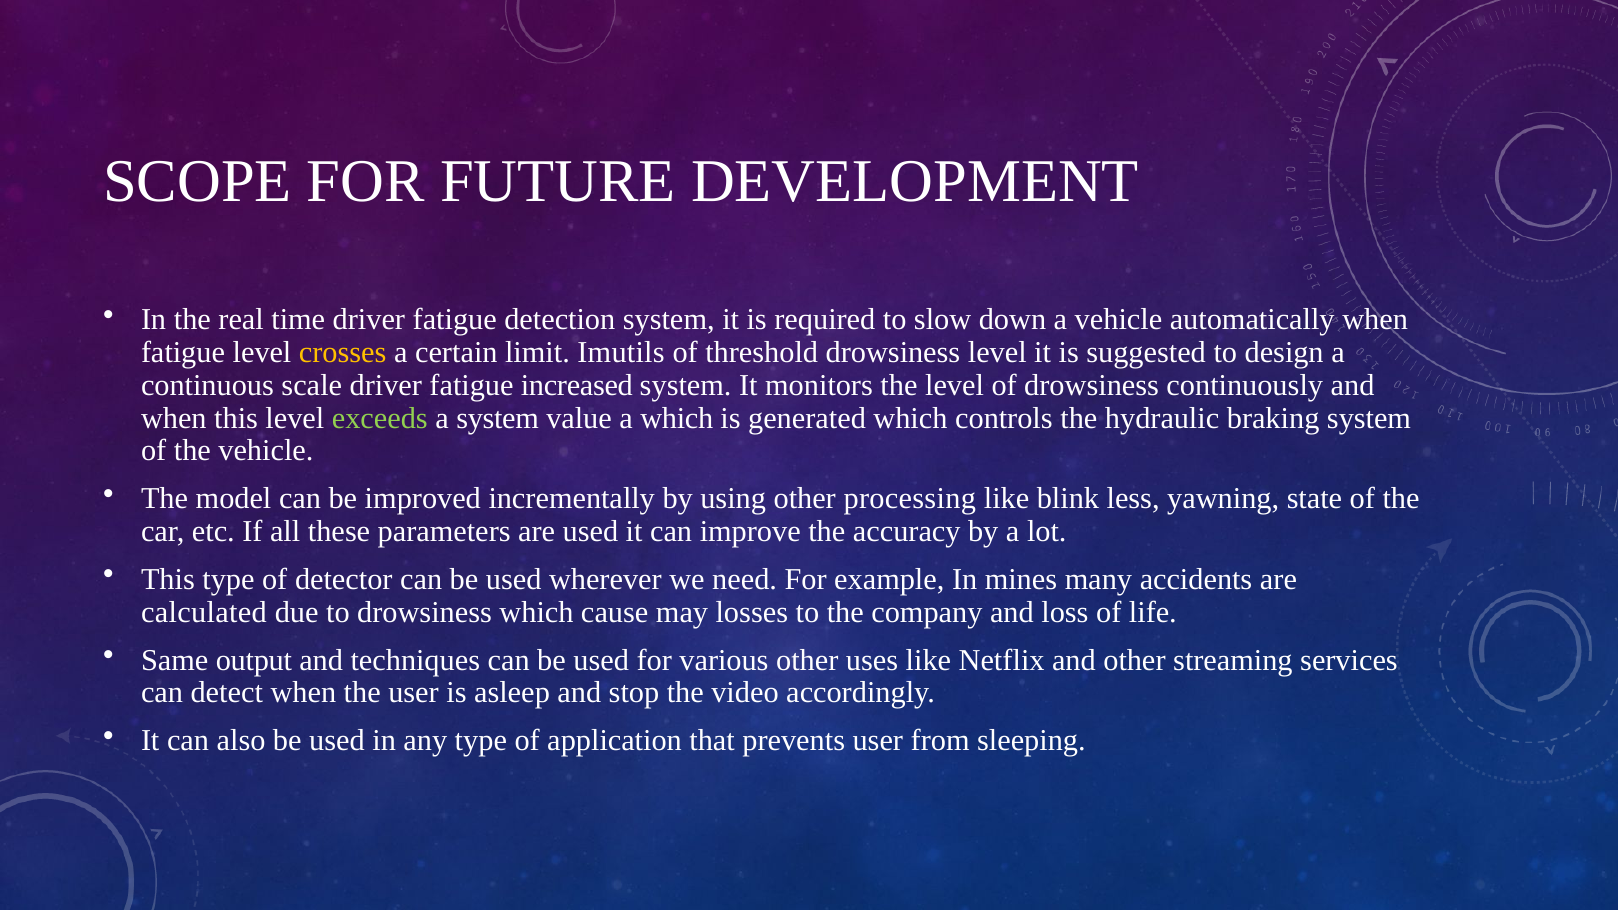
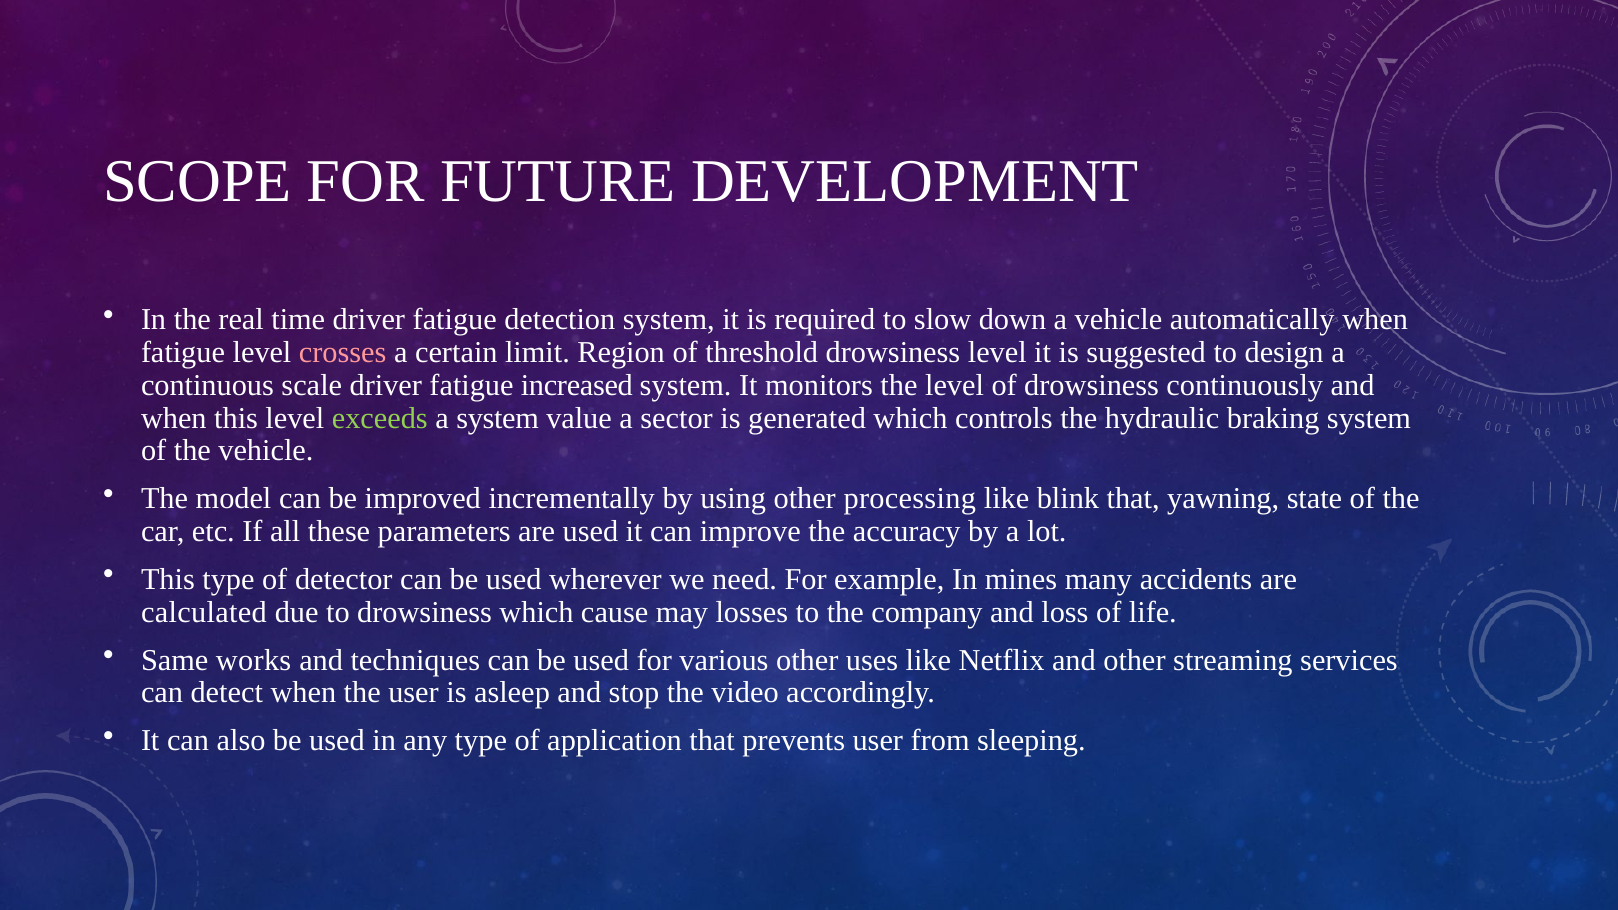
crosses colour: yellow -> pink (343, 353)
Imutils: Imutils -> Region (621, 353)
a which: which -> sector (677, 418)
blink less: less -> that (1133, 499)
output: output -> works (254, 660)
